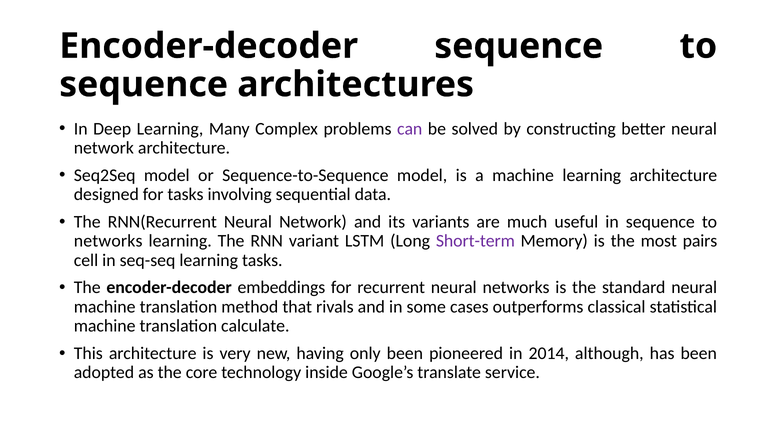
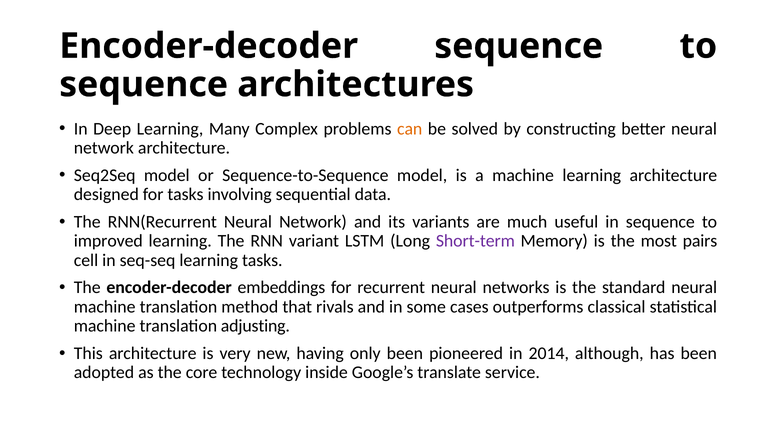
can colour: purple -> orange (410, 129)
networks: networks -> improved (108, 241)
calculate: calculate -> adjusting (255, 326)
